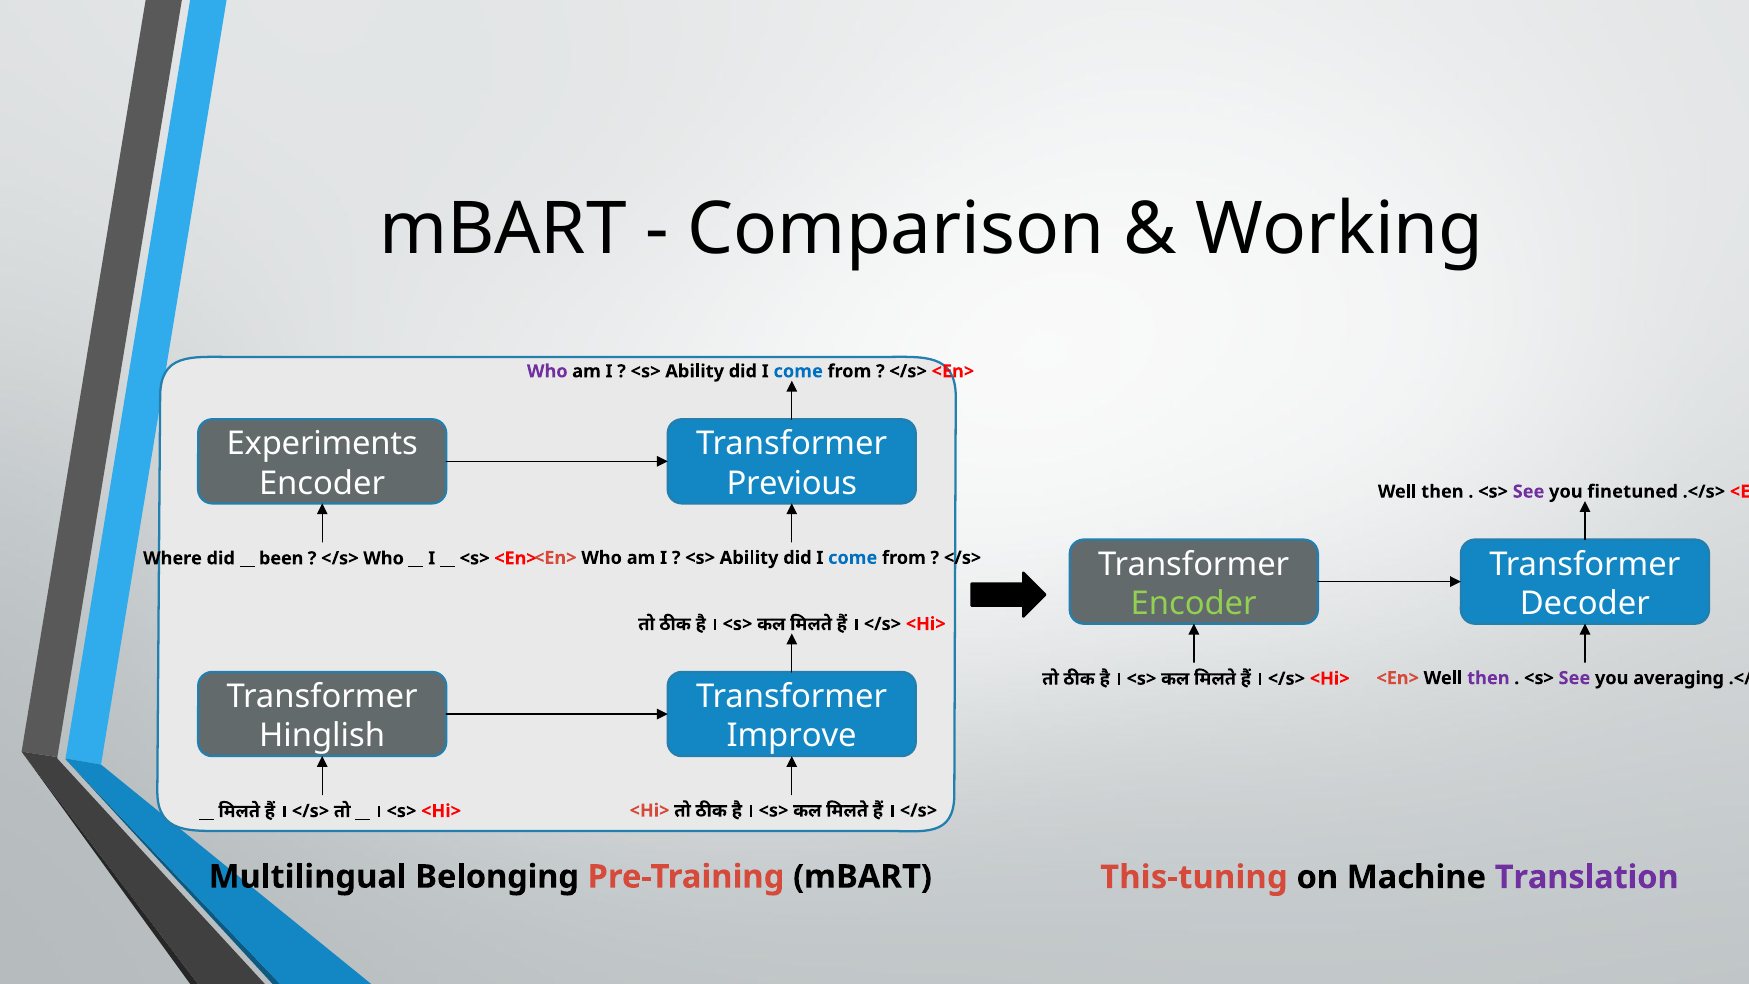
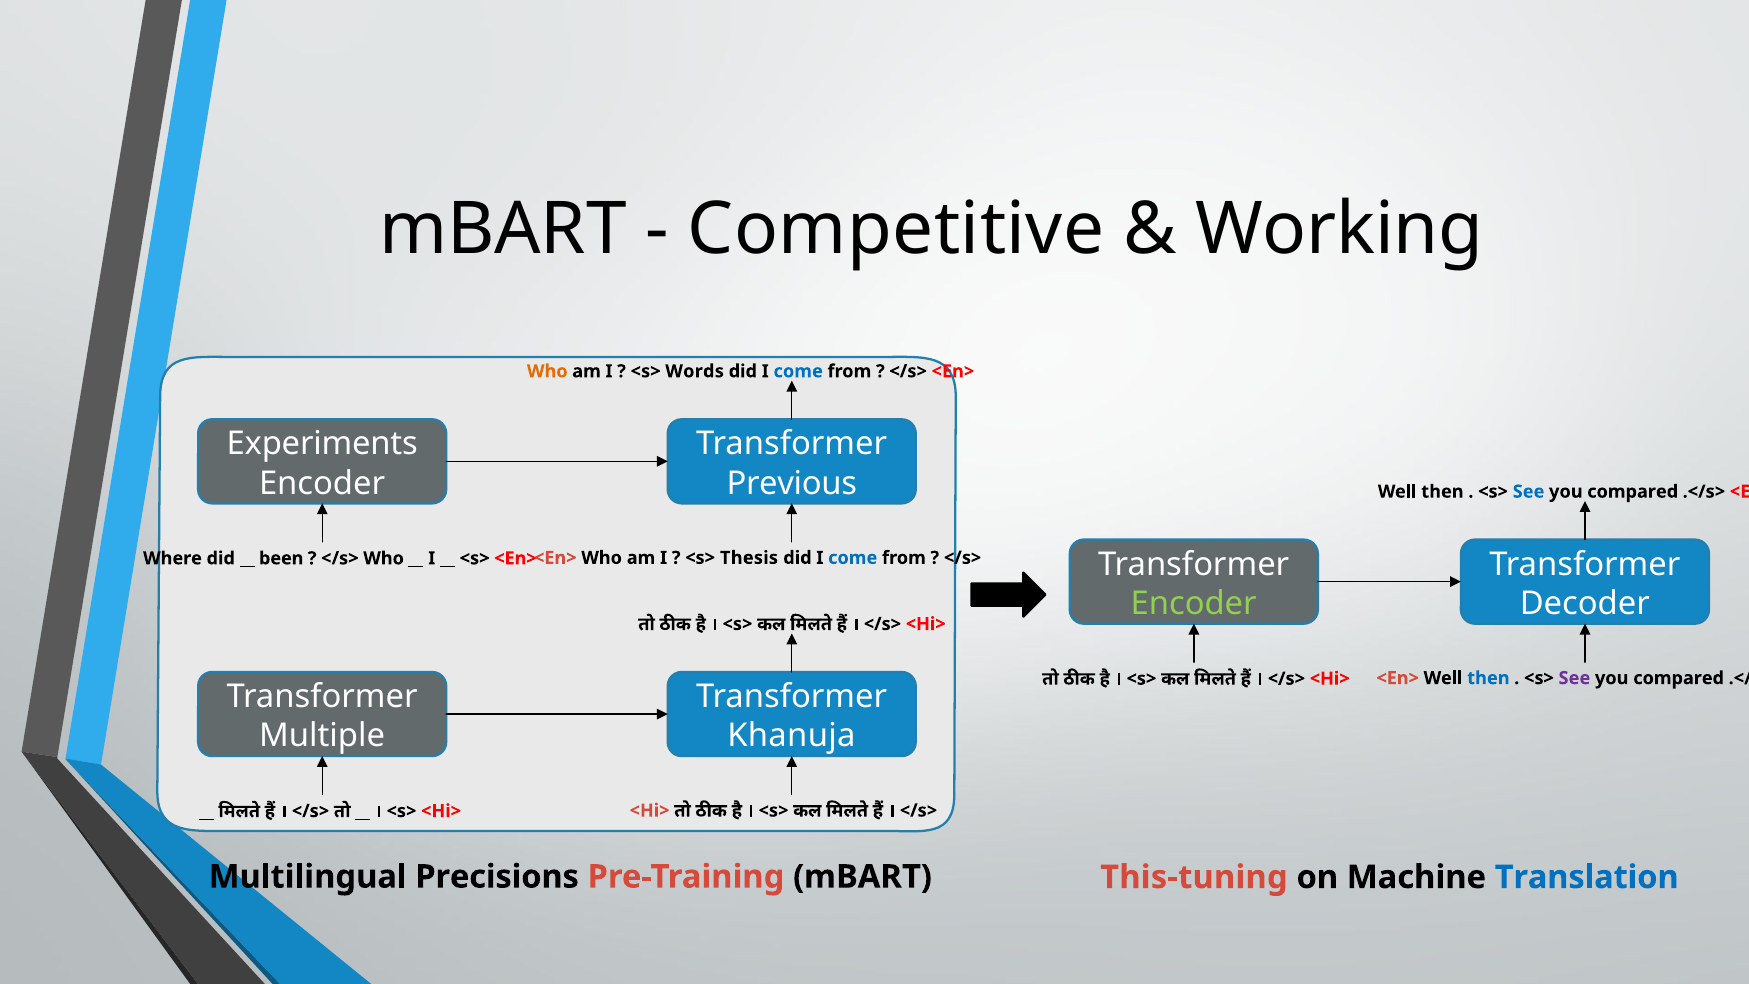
Comparison: Comparison -> Competitive (896, 229)
Who colour: purple -> orange (547, 371)
Ability: Ability -> Words (695, 371)
See colour: purple -> blue (1529, 492)
finetuned: finetuned -> compared (1633, 492)
Ability: Ability -> Thesis (749, 558)
then colour: purple -> blue (1488, 678)
averaging: averaging -> compared (1679, 678)
Hinglish: Hinglish -> Multiple (322, 736)
Improve: Improve -> Khanuja (791, 736)
Belonging: Belonging -> Precisions (497, 877)
Translation colour: purple -> blue (1587, 877)
